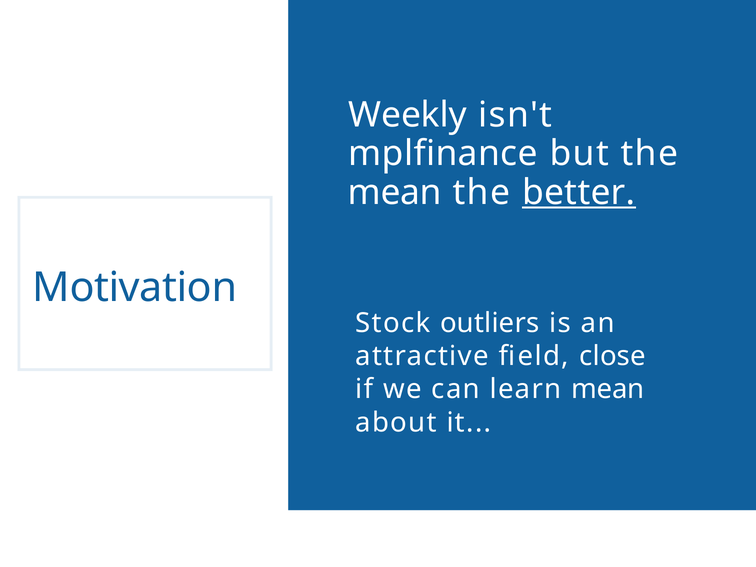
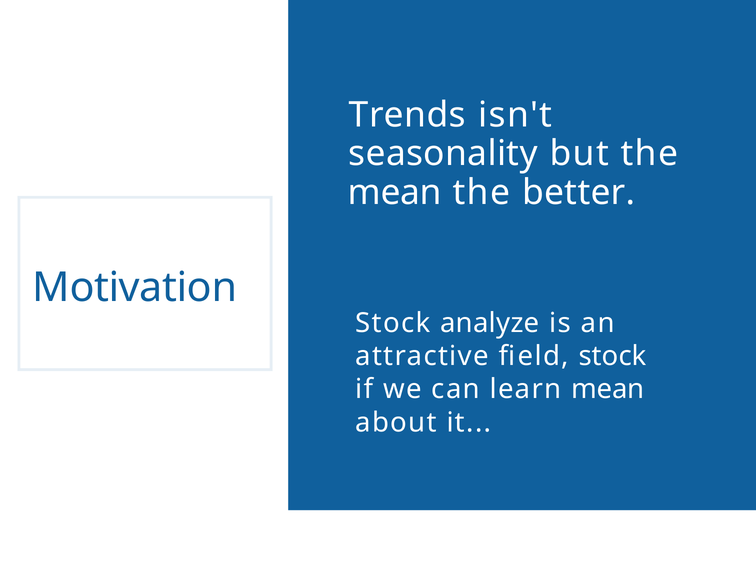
Weekly: Weekly -> Trends (407, 115)
mplfinance: mplfinance -> seasonality (443, 154)
better underline: present -> none (579, 192)
outliers: outliers -> analyze (490, 323)
field close: close -> stock (613, 356)
